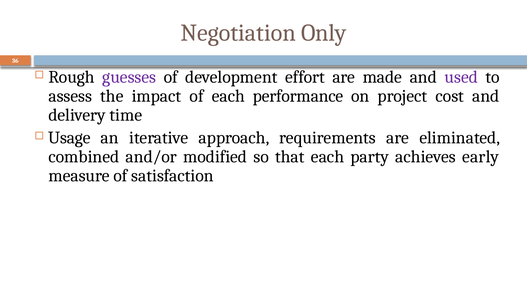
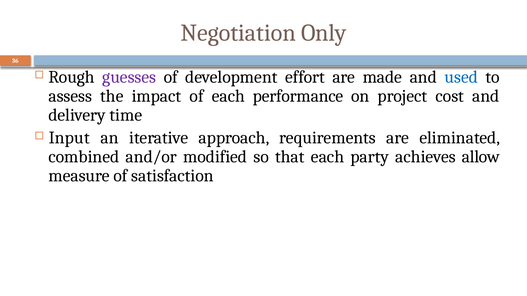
used colour: purple -> blue (461, 77)
Usage: Usage -> Input (69, 138)
early: early -> allow (481, 157)
